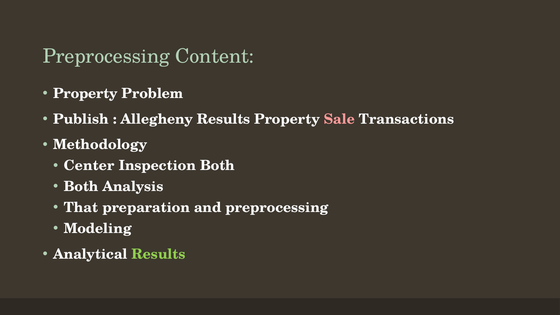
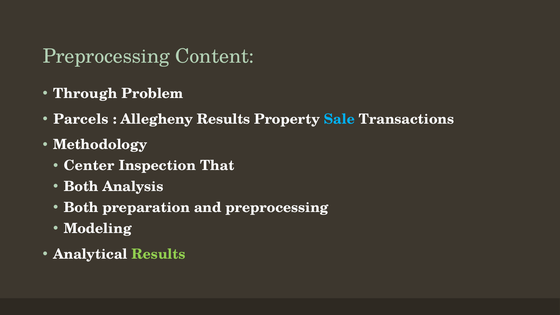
Property: Property -> Through (85, 93)
Publish: Publish -> Parcels (81, 119)
Sale colour: pink -> light blue (339, 119)
Inspection Both: Both -> That (217, 166)
That: That -> Both (81, 208)
